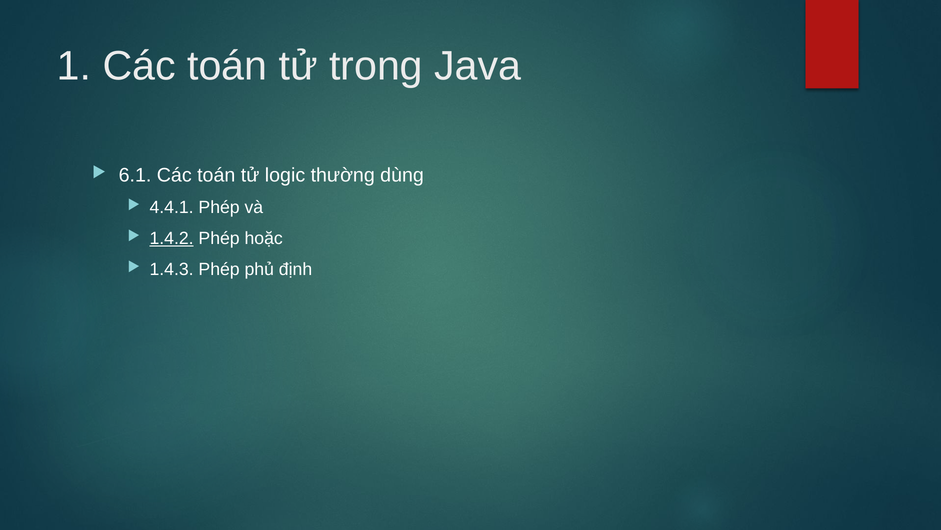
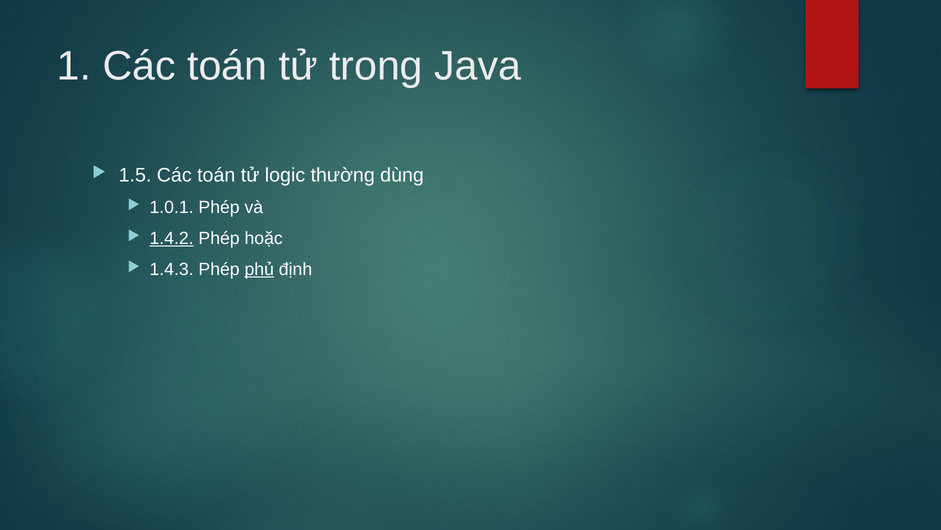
6.1: 6.1 -> 1.5 (135, 175)
4.4.1: 4.4.1 -> 1.0.1 (172, 207)
phủ underline: none -> present (259, 269)
